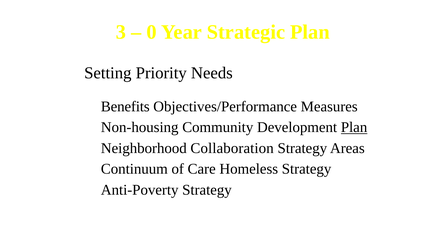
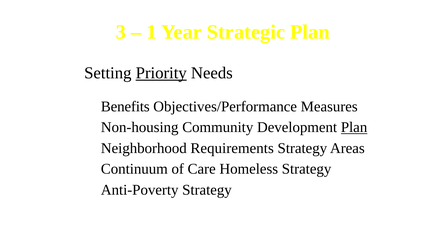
0: 0 -> 1 (152, 32)
Priority underline: none -> present (161, 73)
Collaboration: Collaboration -> Requirements (232, 148)
